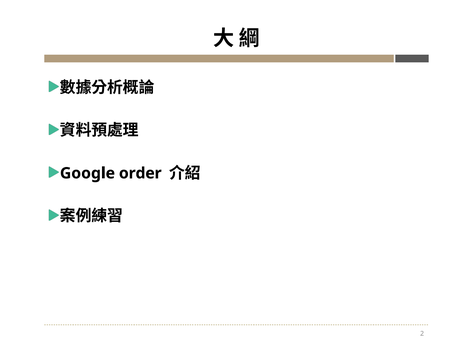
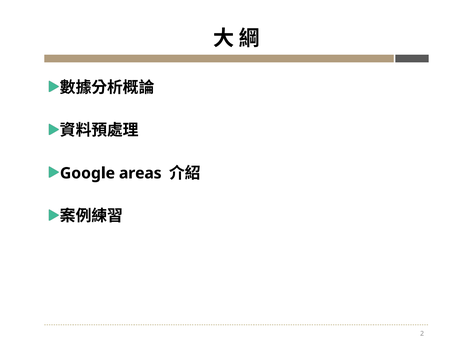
order: order -> areas (140, 173)
